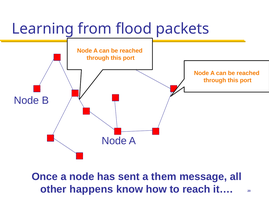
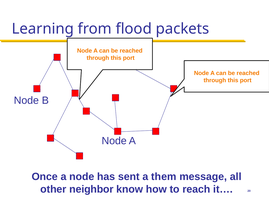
happens: happens -> neighbor (91, 189)
